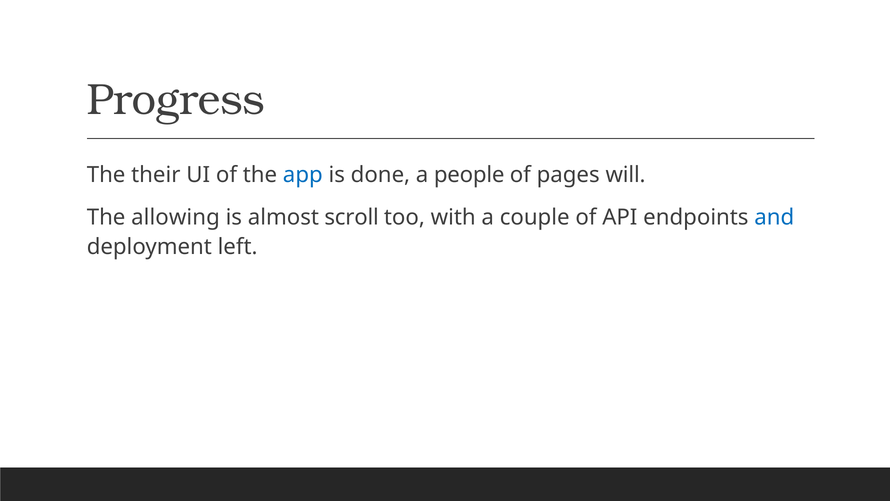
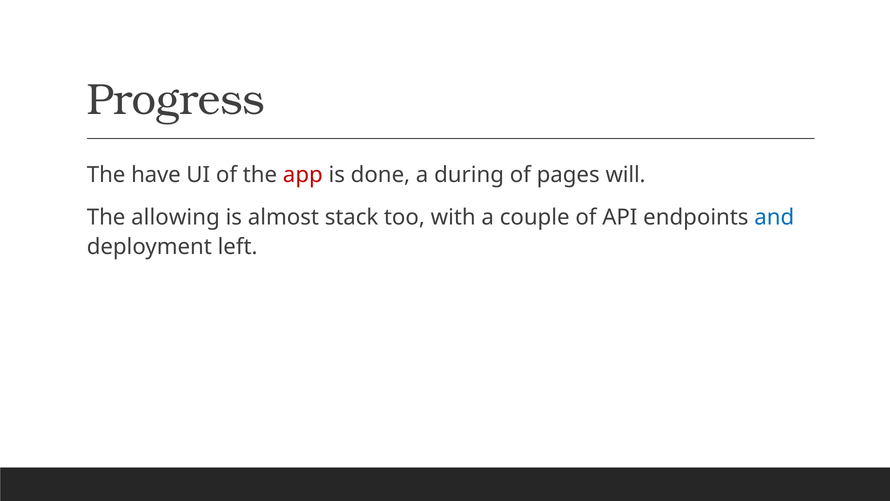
their: their -> have (156, 175)
app colour: blue -> red (303, 175)
people: people -> during (469, 175)
scroll: scroll -> stack (352, 217)
